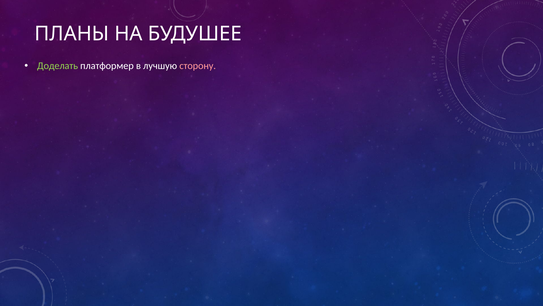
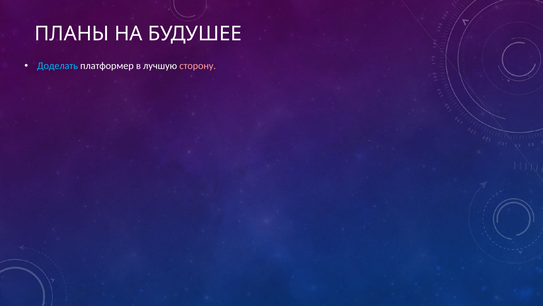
Доделать colour: light green -> light blue (58, 66)
